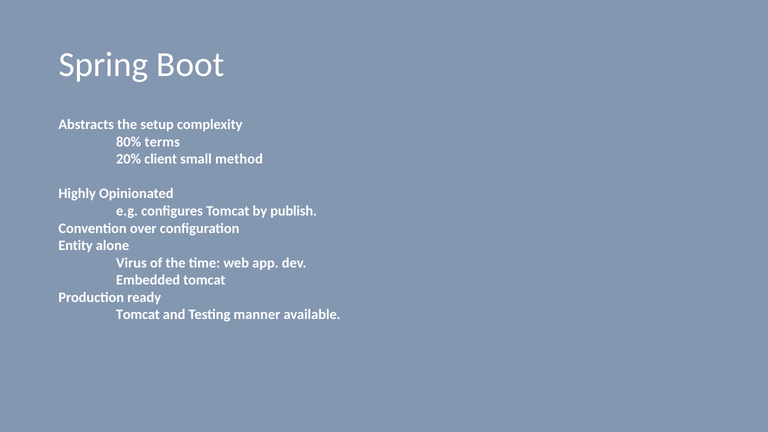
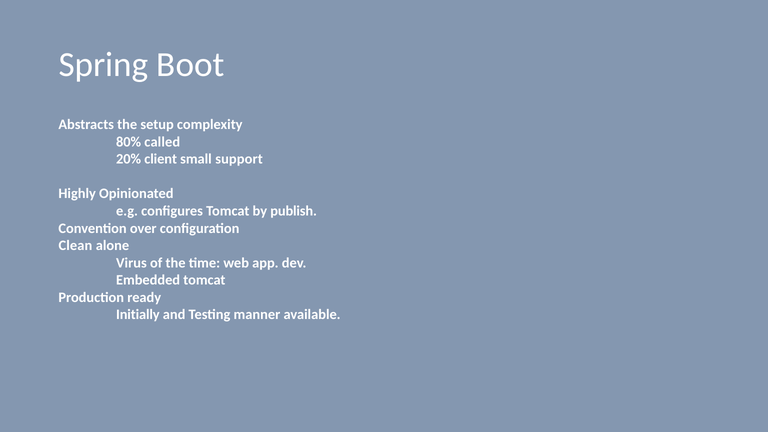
terms: terms -> called (162, 142)
method: method -> support (239, 159)
Entity: Entity -> Clean (75, 246)
Tomcat: Tomcat -> Initially (138, 315)
